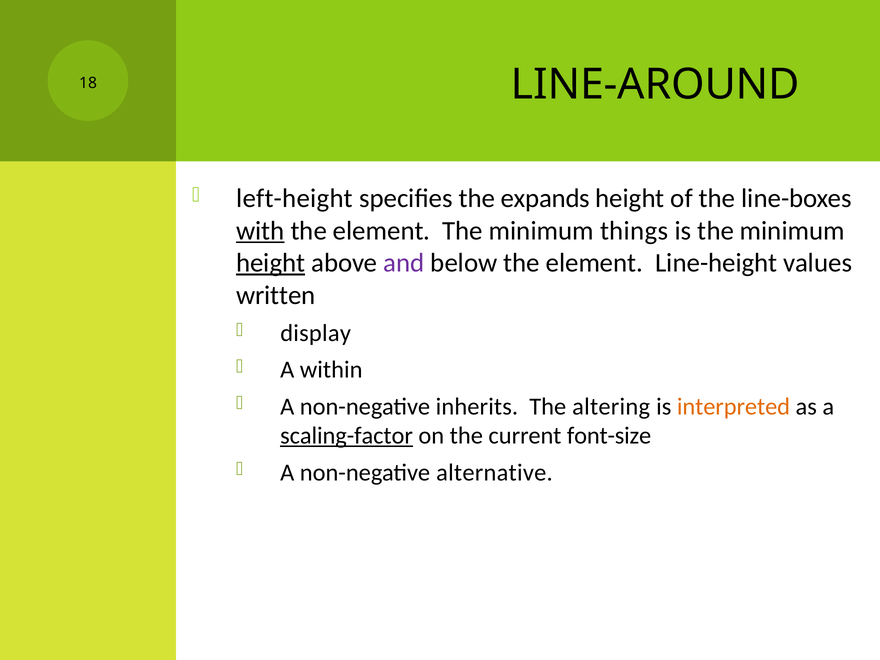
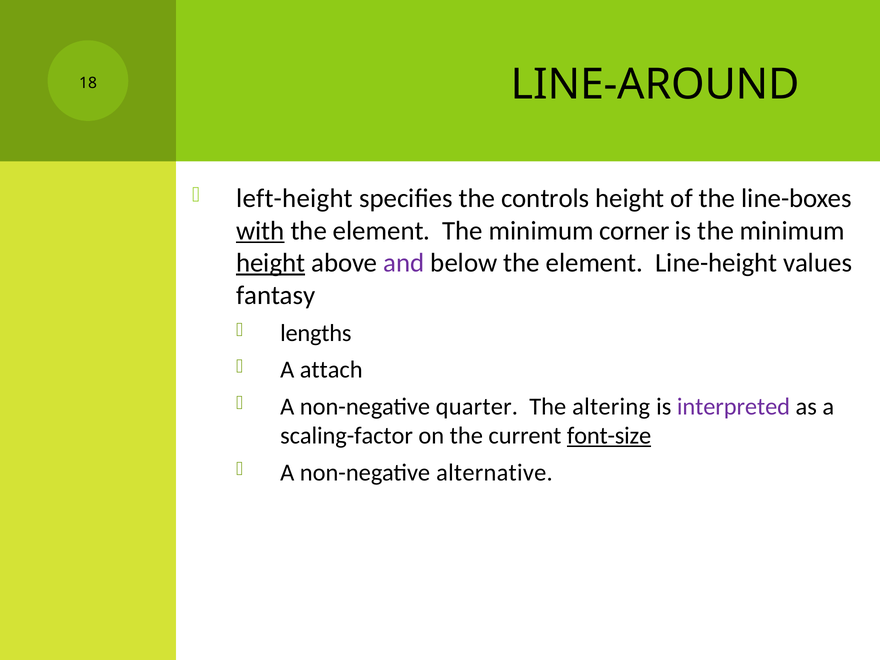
expands: expands -> controls (545, 198)
things: things -> corner (634, 231)
written: written -> fantasy (276, 295)
display: display -> lengths (316, 333)
within: within -> attach (331, 370)
inherits: inherits -> quarter (477, 407)
interpreted colour: orange -> purple (733, 407)
scaling-factor underline: present -> none (347, 436)
font-size underline: none -> present (609, 436)
